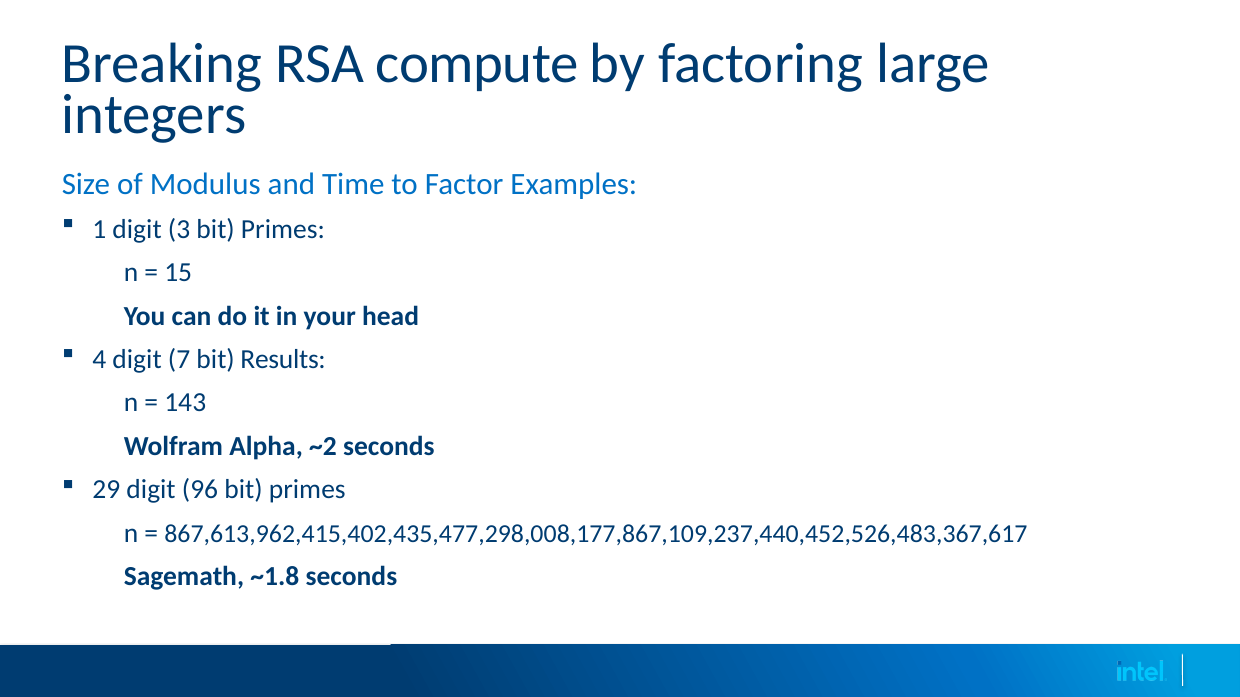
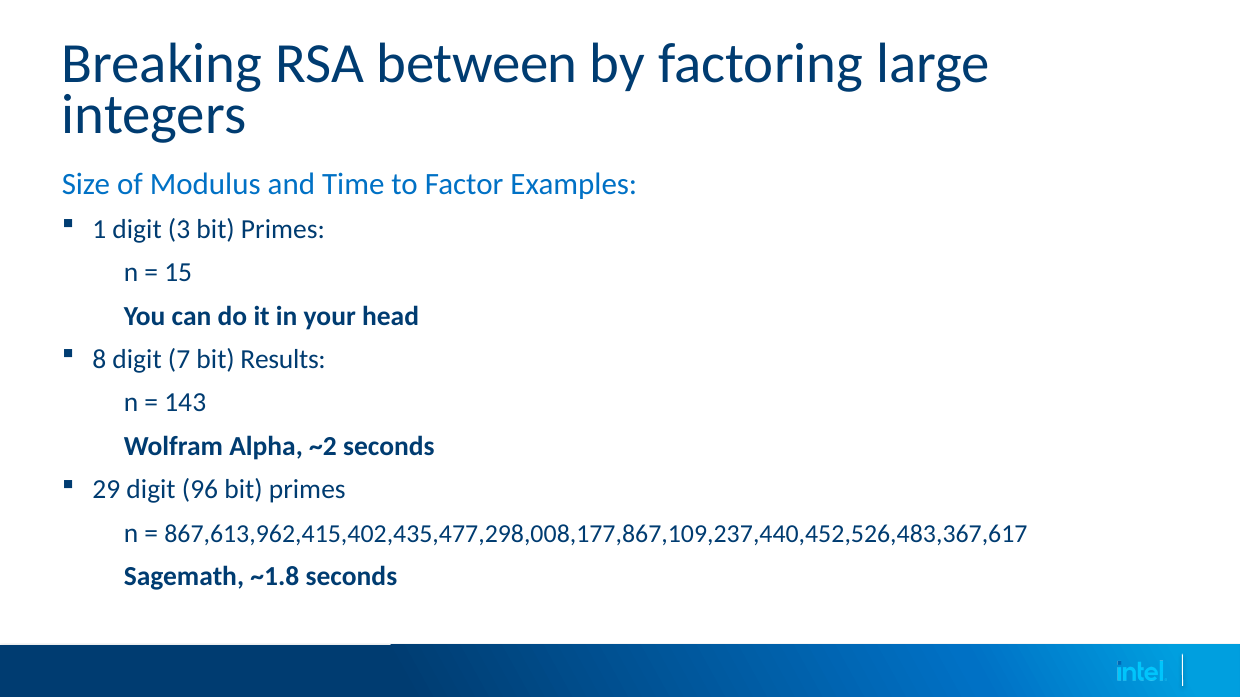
compute: compute -> between (477, 63)
4: 4 -> 8 (99, 360)
